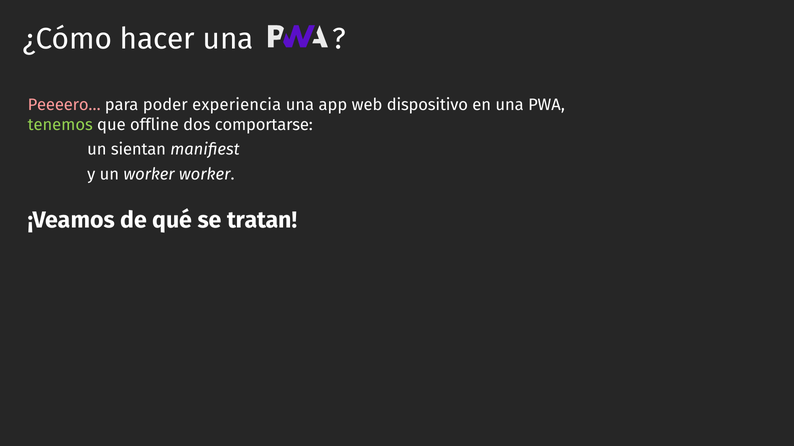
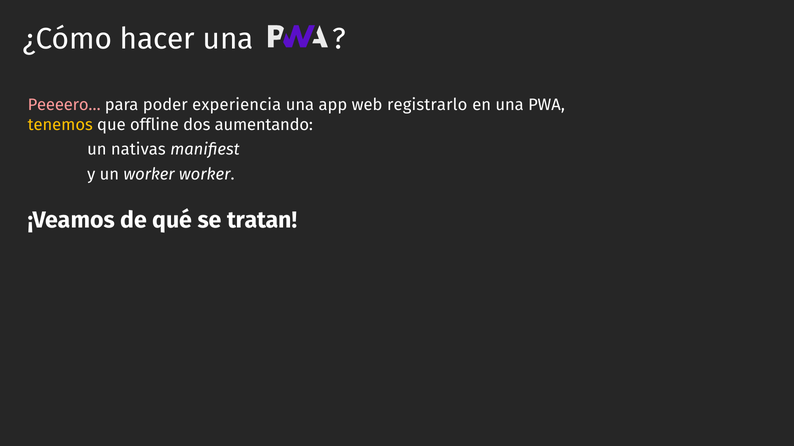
dispositivo: dispositivo -> registrarlo (427, 105)
tenemos colour: light green -> yellow (60, 125)
comportarse: comportarse -> aumentando (264, 125)
sientan: sientan -> nativas (138, 150)
